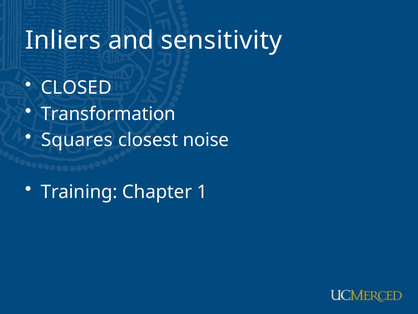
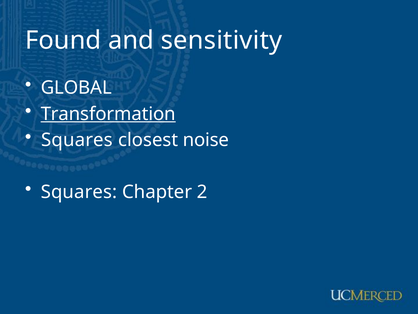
Inliers: Inliers -> Found (63, 40)
CLOSED: CLOSED -> GLOBAL (76, 88)
Transformation underline: none -> present (108, 114)
Training: Training -> Squares (79, 192)
1: 1 -> 2 (202, 192)
